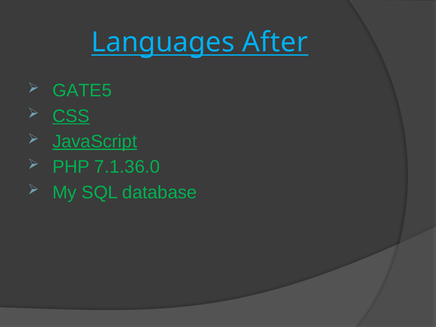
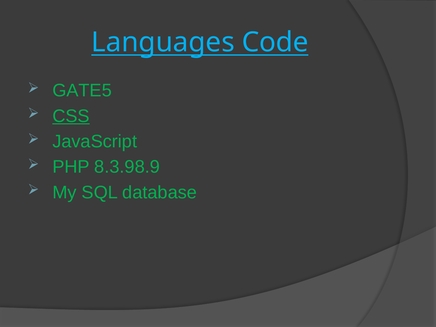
After: After -> Code (275, 42)
JavaScript underline: present -> none (95, 141)
7.1.36.0: 7.1.36.0 -> 8.3.98.9 (127, 167)
